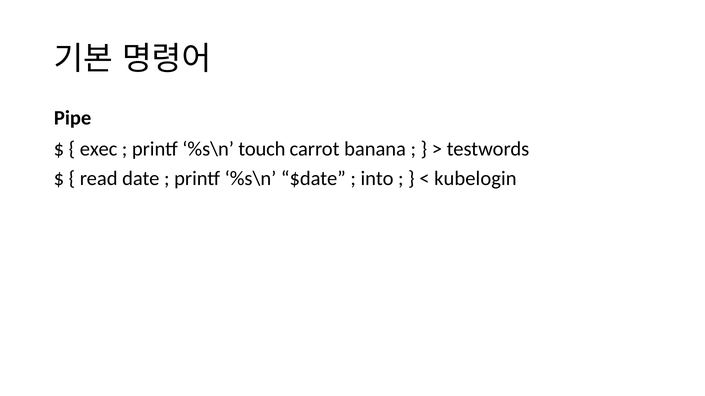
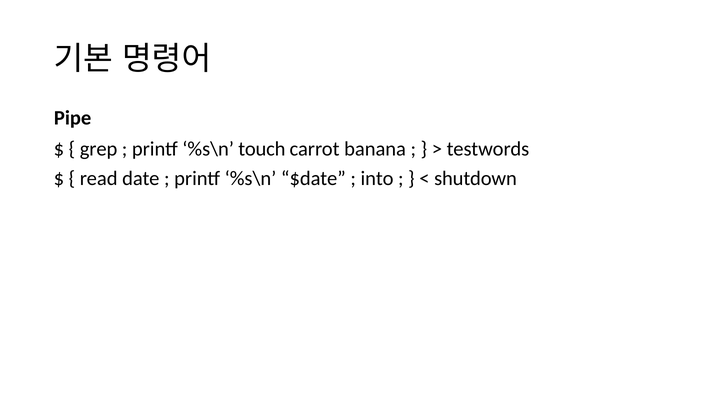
exec: exec -> grep (99, 149)
kubelogin: kubelogin -> shutdown (475, 179)
